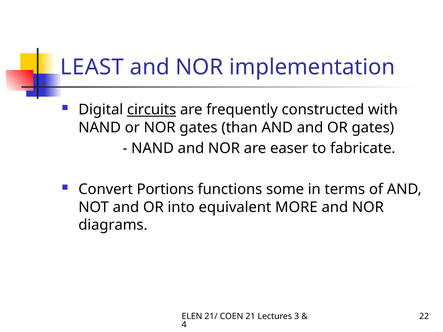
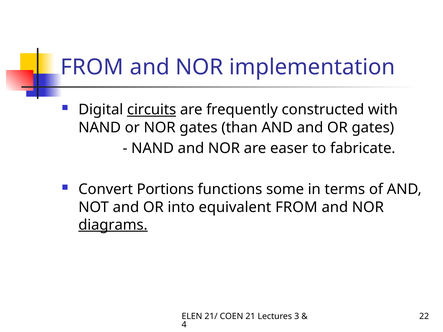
LEAST: LEAST -> FROM (92, 67)
equivalent MORE: MORE -> FROM (296, 207)
diagrams underline: none -> present (113, 225)
